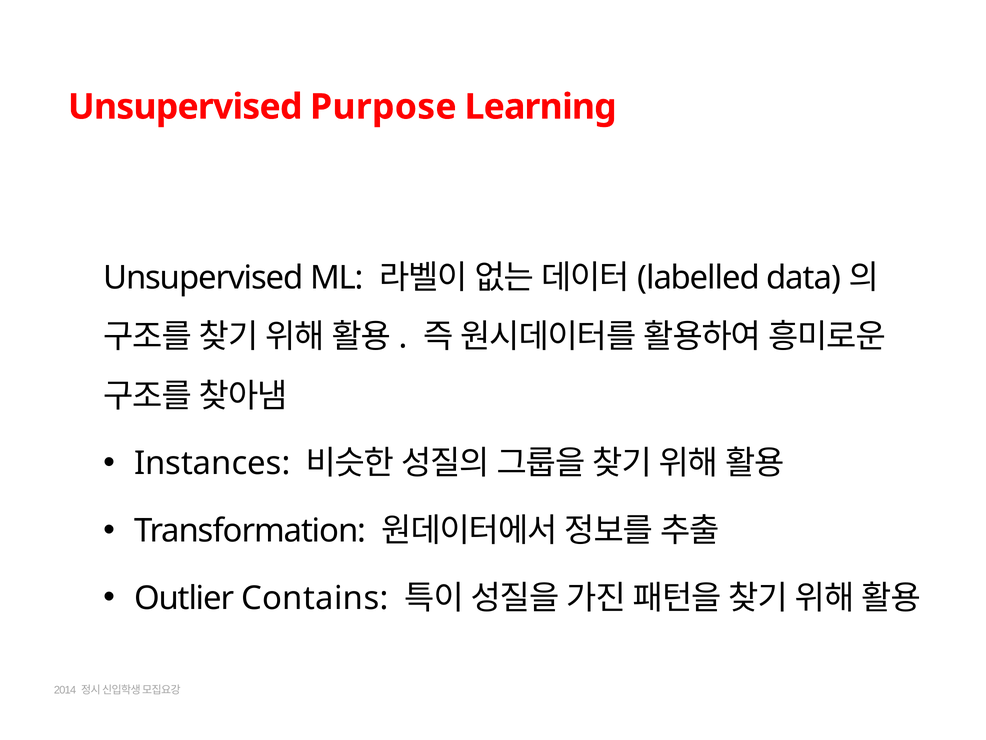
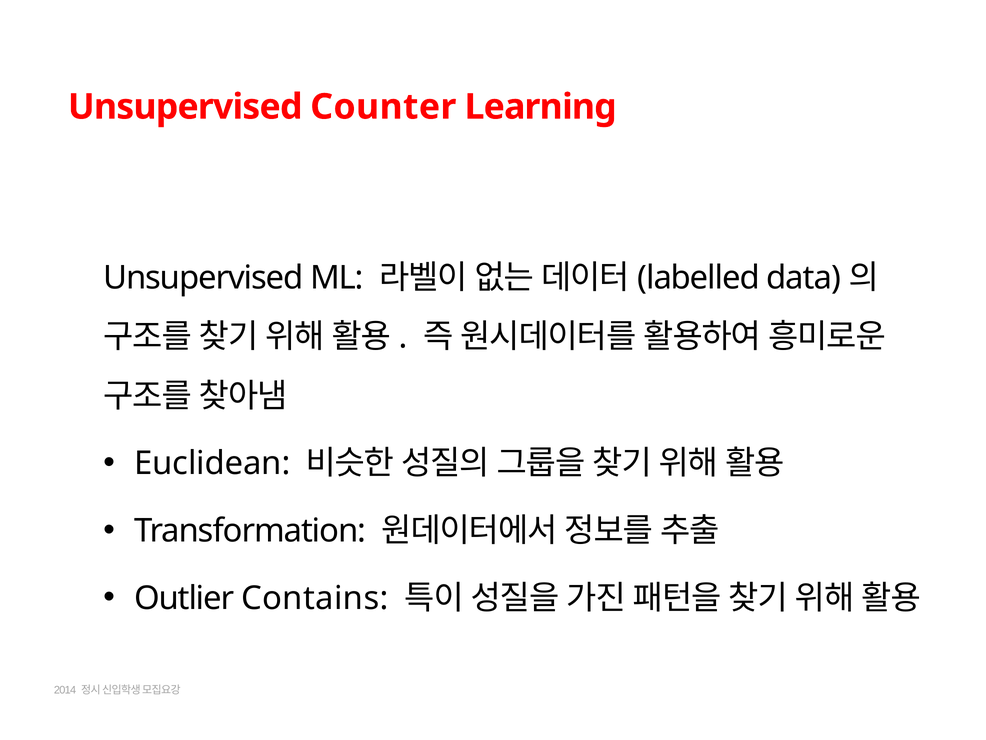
Purpose: Purpose -> Counter (383, 107)
Instances: Instances -> Euclidean (212, 463)
